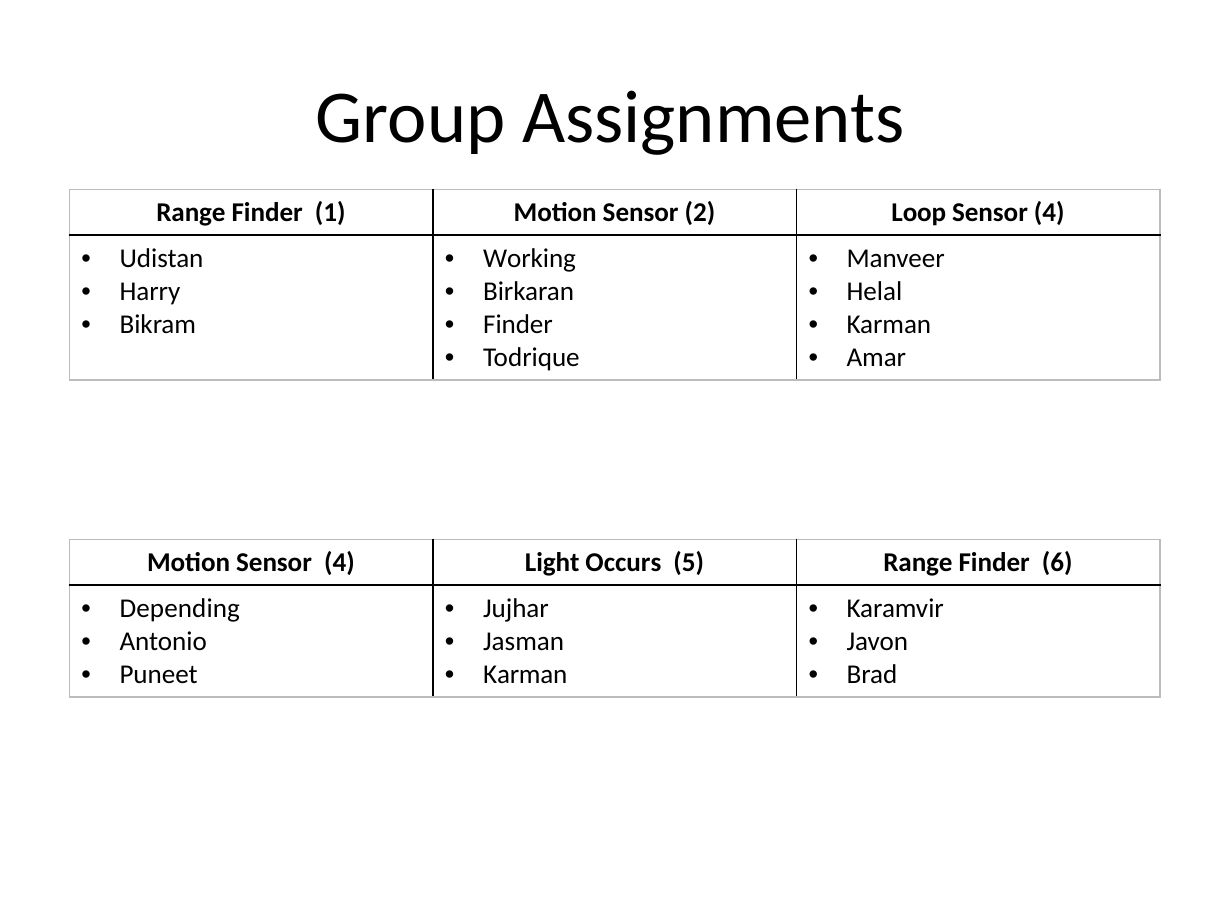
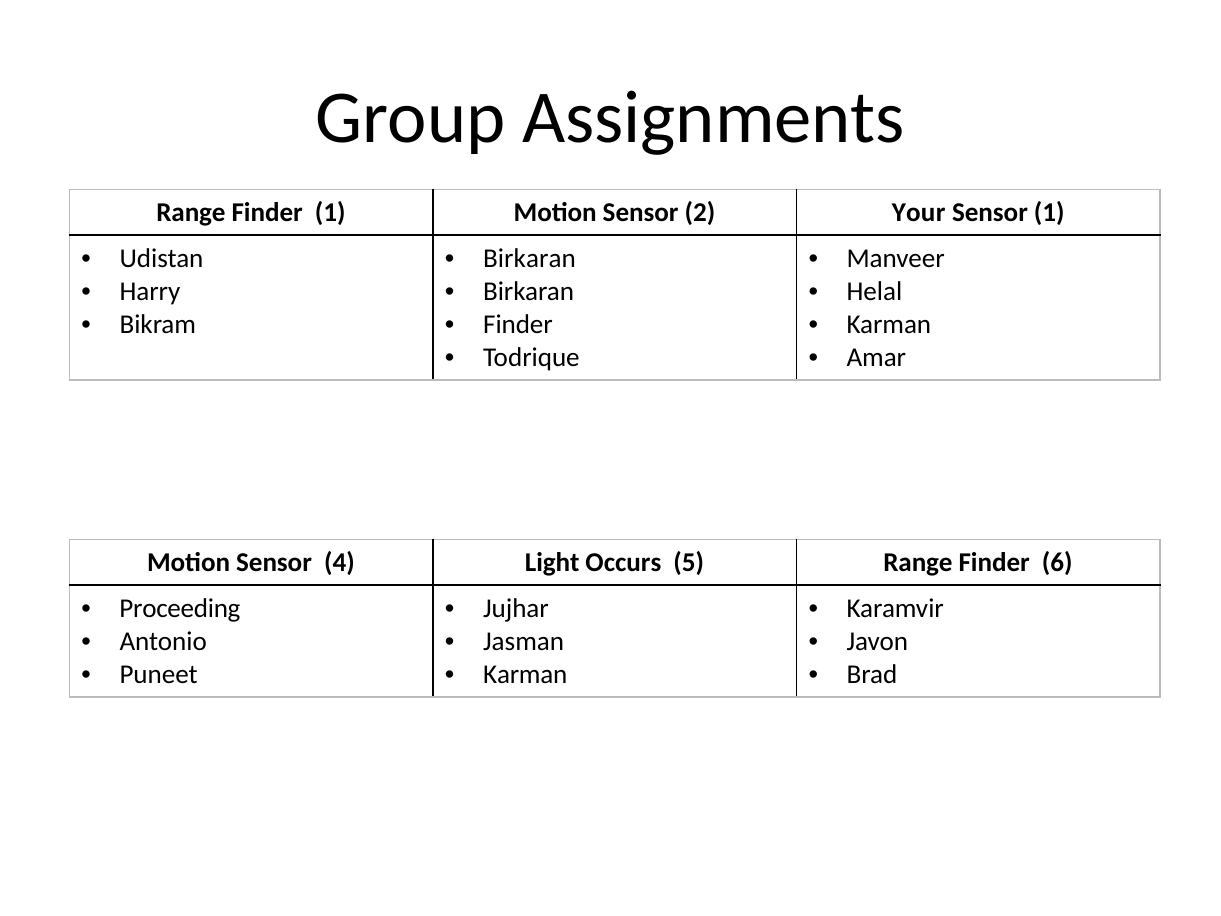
Loop: Loop -> Your (919, 212)
4: 4 -> 1 (1049, 212)
Working: Working -> Birkaran (530, 258)
Depending: Depending -> Proceeding (180, 608)
